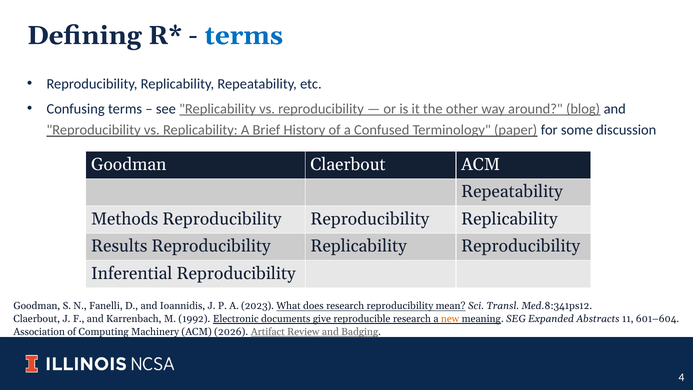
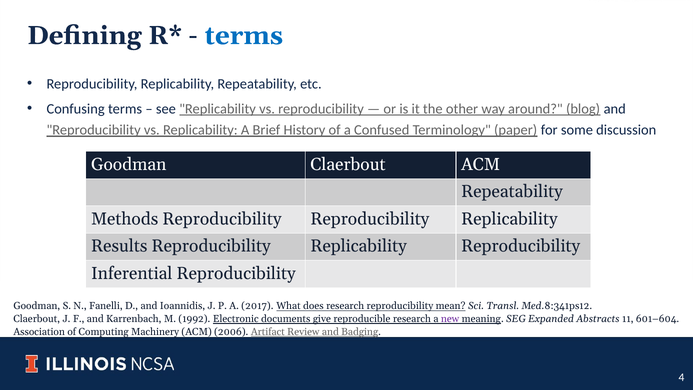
2023: 2023 -> 2017 (257, 306)
new colour: orange -> purple (450, 319)
2026: 2026 -> 2006 (231, 332)
